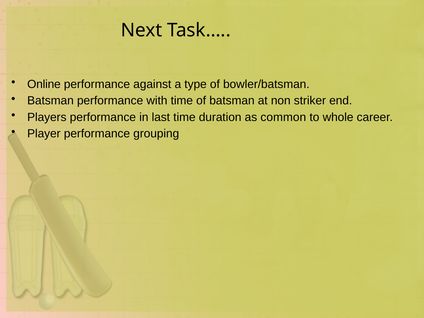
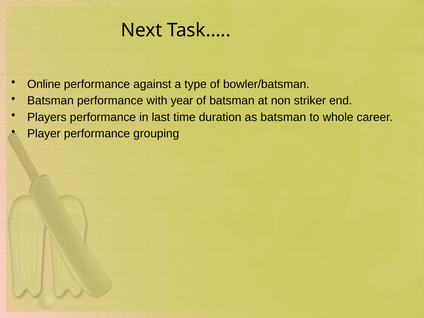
with time: time -> year (182, 101)
as common: common -> batsman (283, 117)
